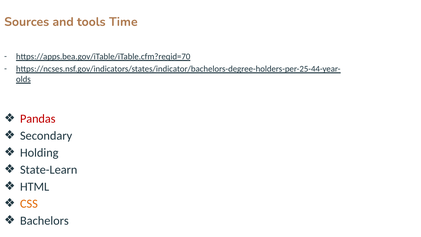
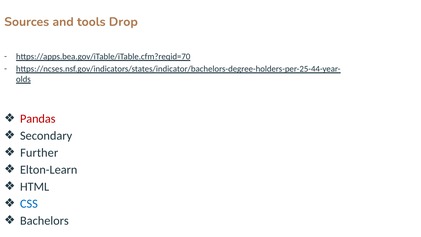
Time: Time -> Drop (123, 22)
Holding: Holding -> Further (39, 153)
State-Learn: State-Learn -> Elton-Learn (49, 170)
CSS colour: orange -> blue (29, 204)
